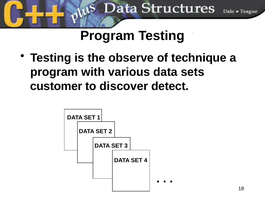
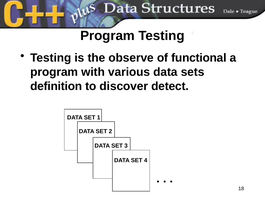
technique: technique -> functional (199, 58)
customer: customer -> definition (56, 86)
